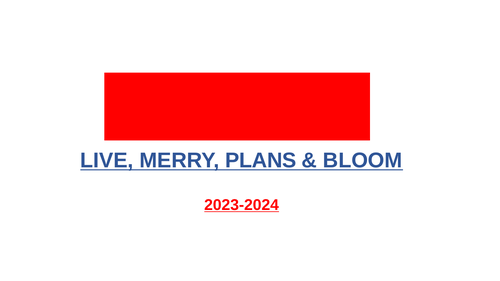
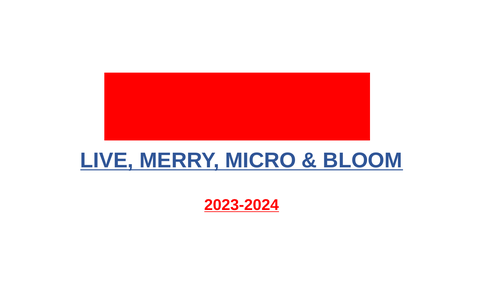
PLANS: PLANS -> MICRO (261, 161)
